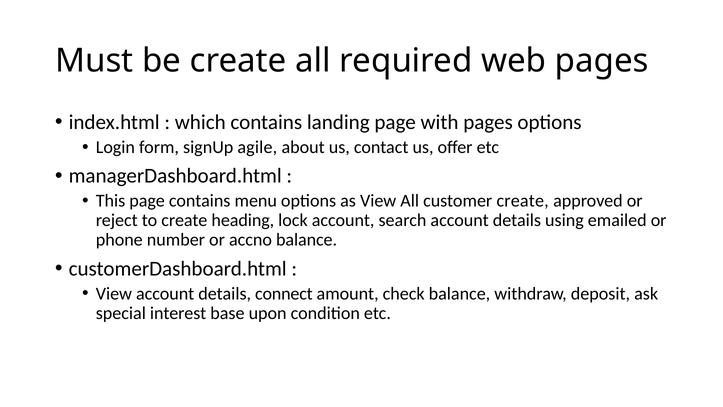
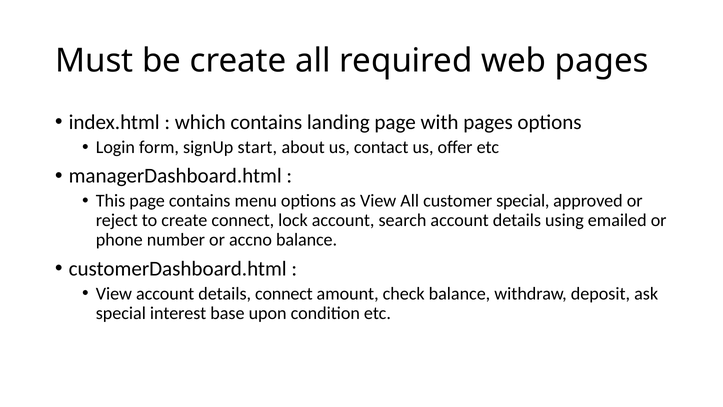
agile: agile -> start (257, 147)
customer create: create -> special (523, 201)
create heading: heading -> connect (243, 220)
